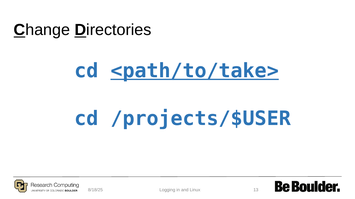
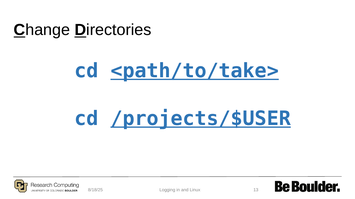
/projects/$USER underline: none -> present (201, 119)
